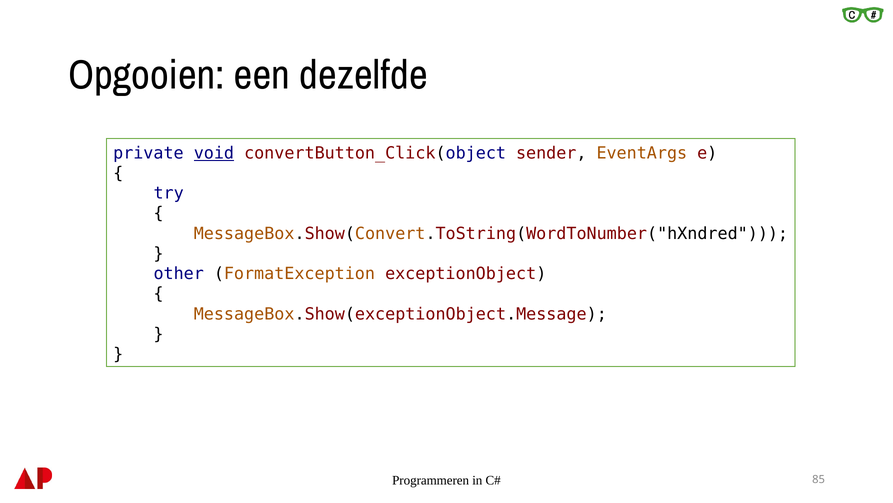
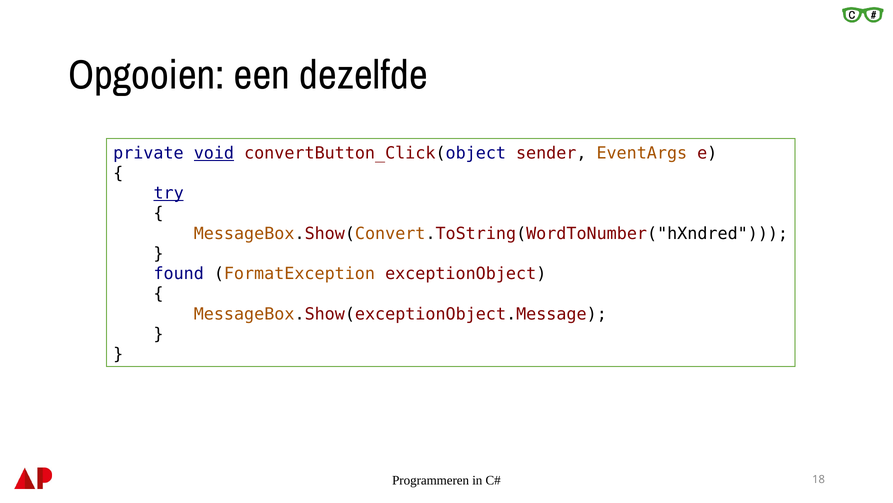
try underline: none -> present (169, 193)
other: other -> found (179, 273)
85: 85 -> 18 (819, 479)
